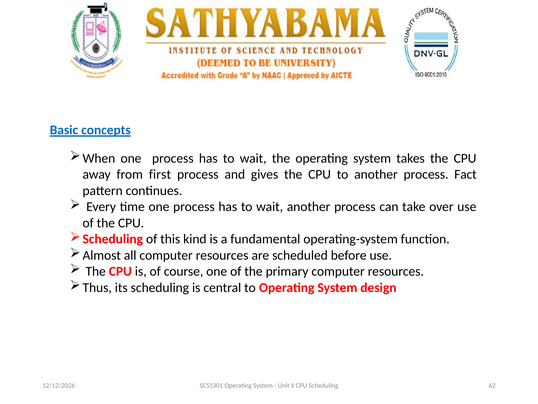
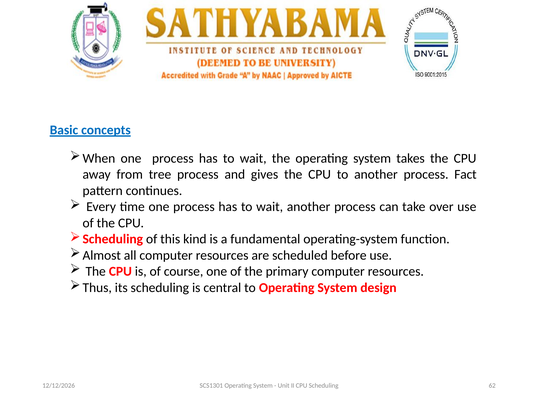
first: first -> tree (160, 174)
